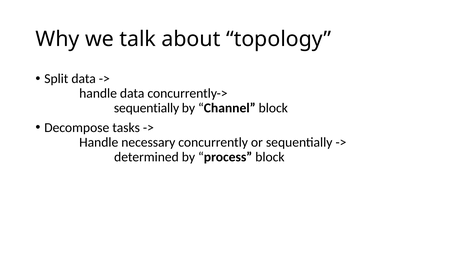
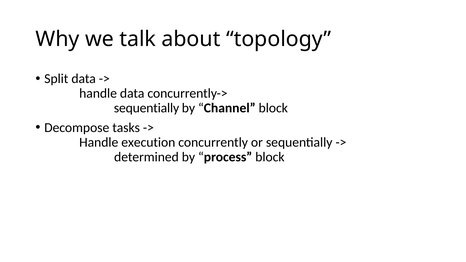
necessary: necessary -> execution (148, 142)
